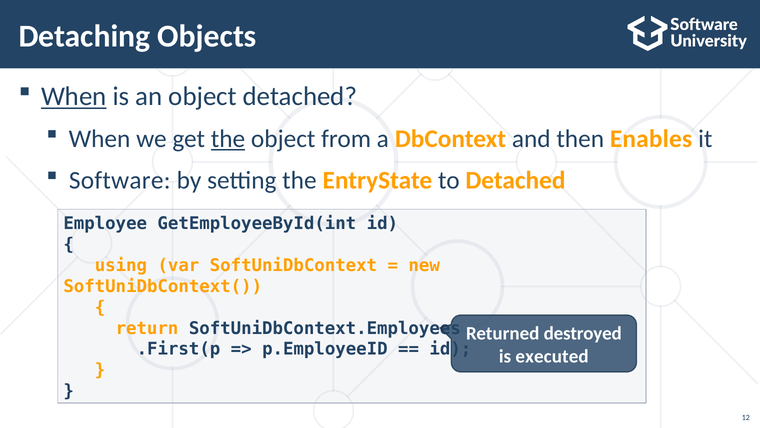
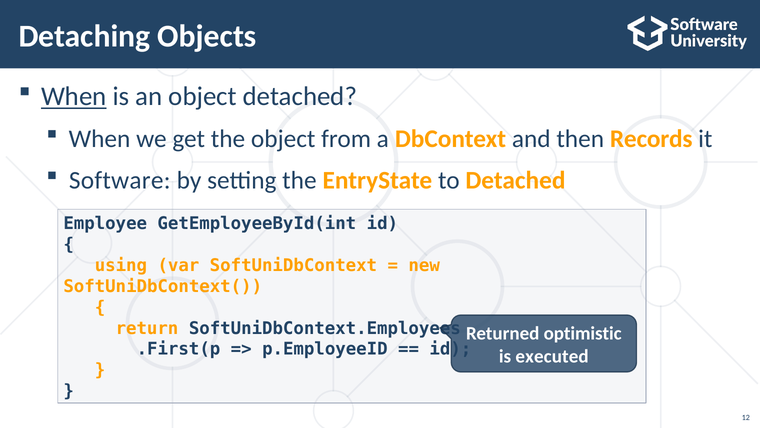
the underline: present -> none (228, 139)
Enables: Enables -> Records (651, 139)
destroyed: destroyed -> optimistic (583, 333)
